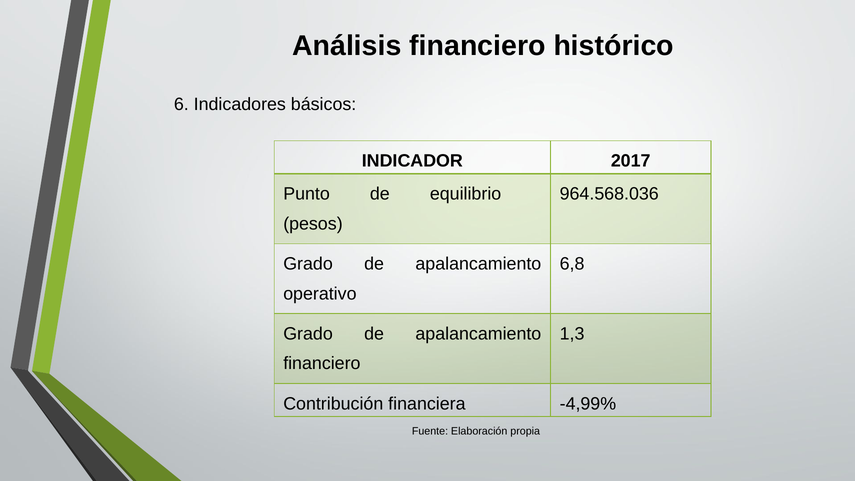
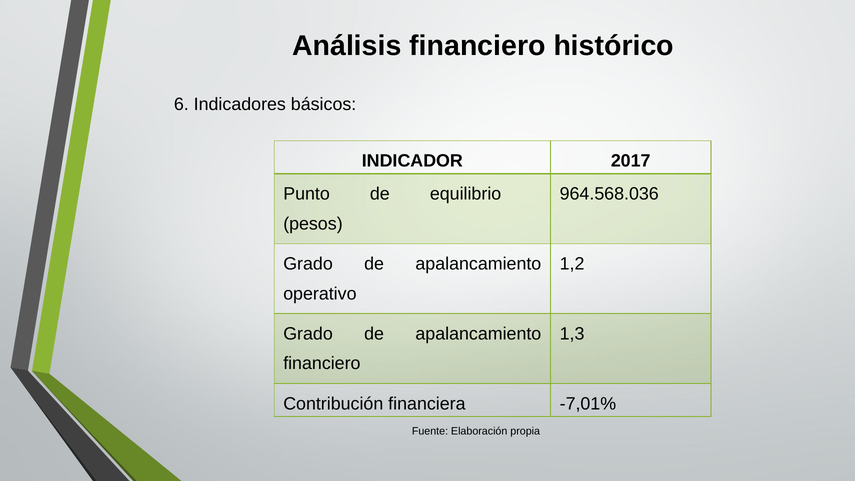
6,8: 6,8 -> 1,2 (572, 264)
-4,99%: -4,99% -> -7,01% (588, 404)
